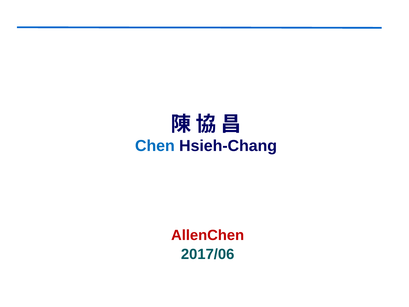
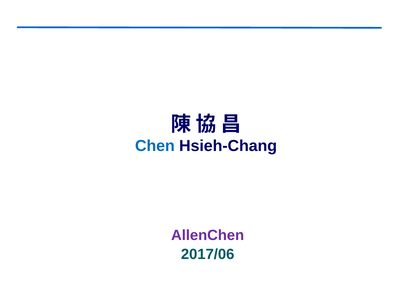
AllenChen colour: red -> purple (208, 235)
